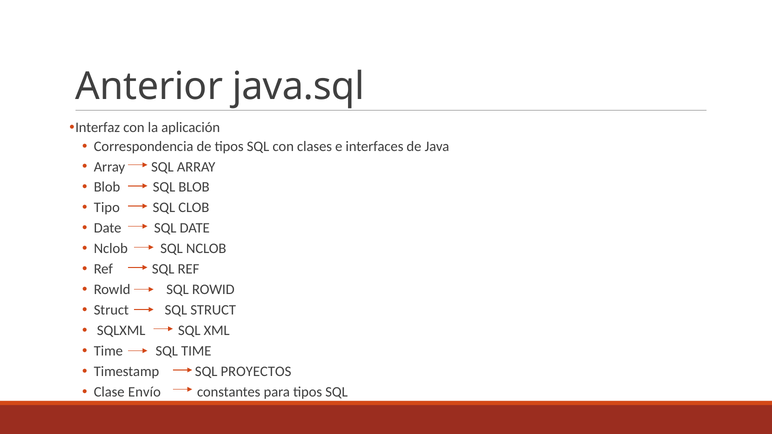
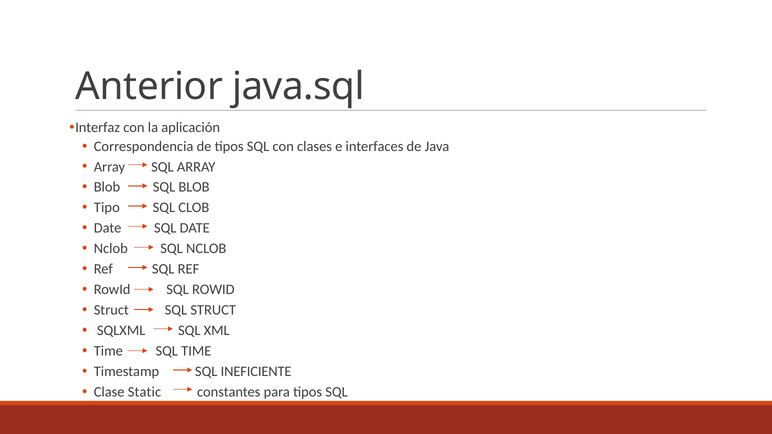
PROYECTOS: PROYECTOS -> INEFICIENTE (256, 372)
Envío: Envío -> Static (144, 392)
